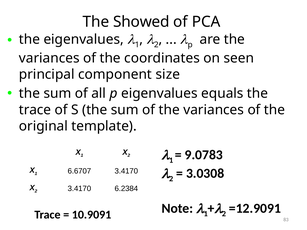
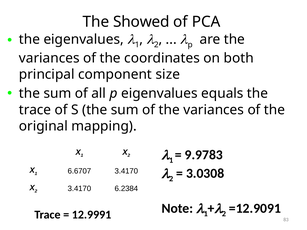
seen: seen -> both (239, 58)
template: template -> mapping (104, 126)
9.0783: 9.0783 -> 9.9783 (204, 155)
10.9091: 10.9091 -> 12.9991 (92, 215)
